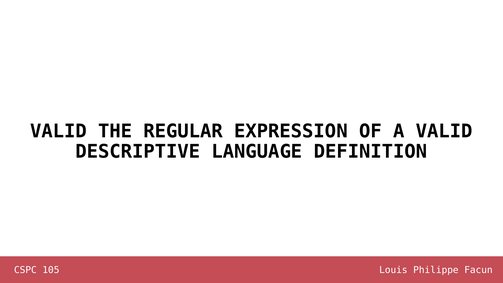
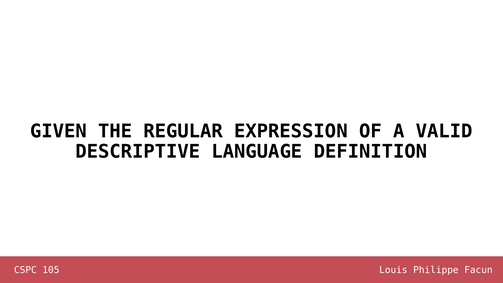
VALID: VALID -> GIVEN (58, 131)
